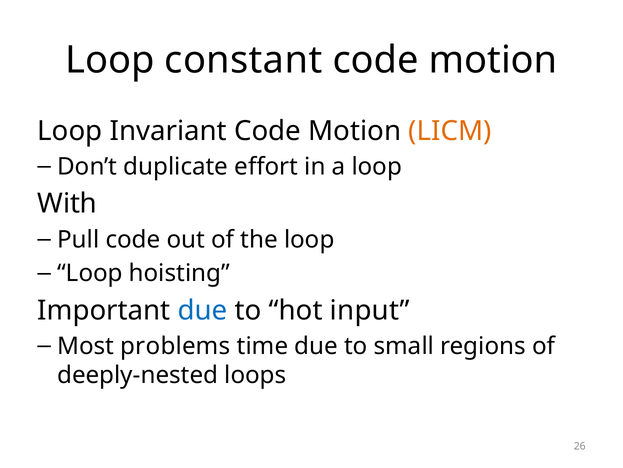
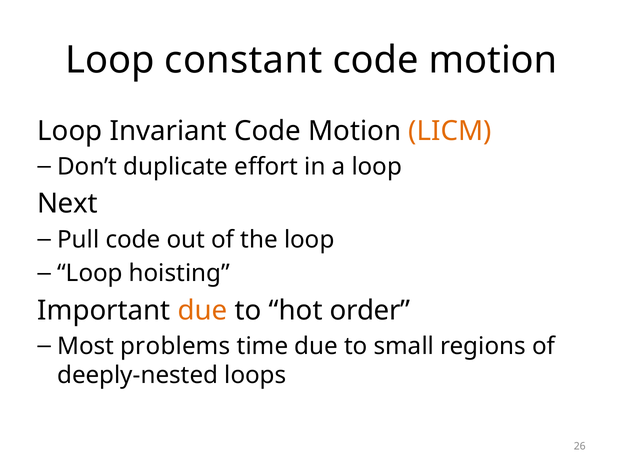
With: With -> Next (67, 203)
due colour: blue -> orange (203, 310)
input: input -> order (370, 310)
